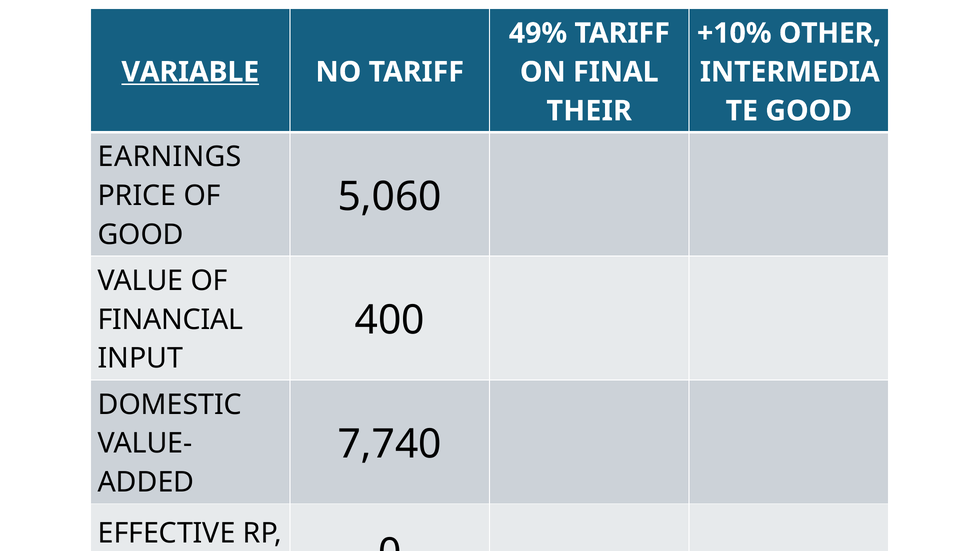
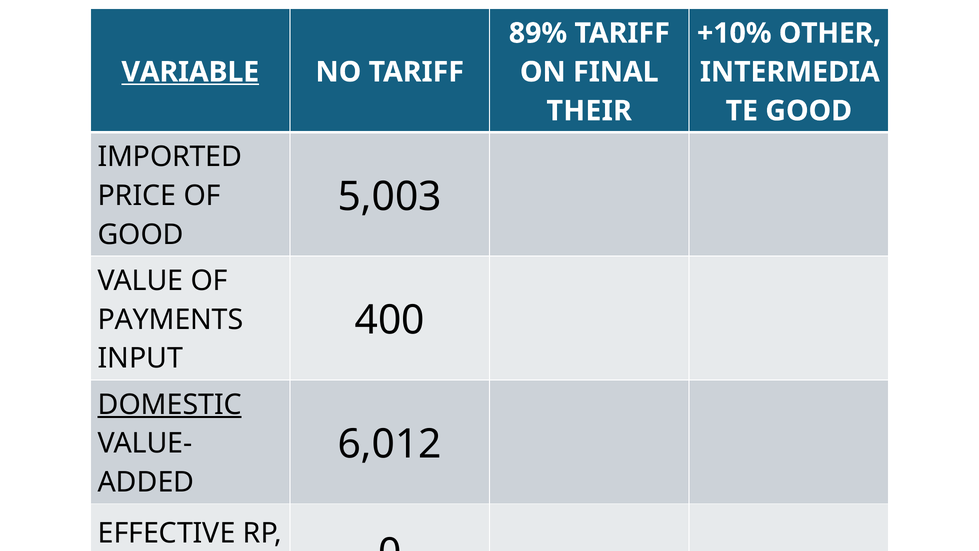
49%: 49% -> 89% (538, 33)
EARNINGS: EARNINGS -> IMPORTED (170, 157)
5,060: 5,060 -> 5,003 (390, 196)
FINANCIAL: FINANCIAL -> PAYMENTS (170, 320)
DOMESTIC underline: none -> present (170, 404)
7,740: 7,740 -> 6,012 (390, 444)
